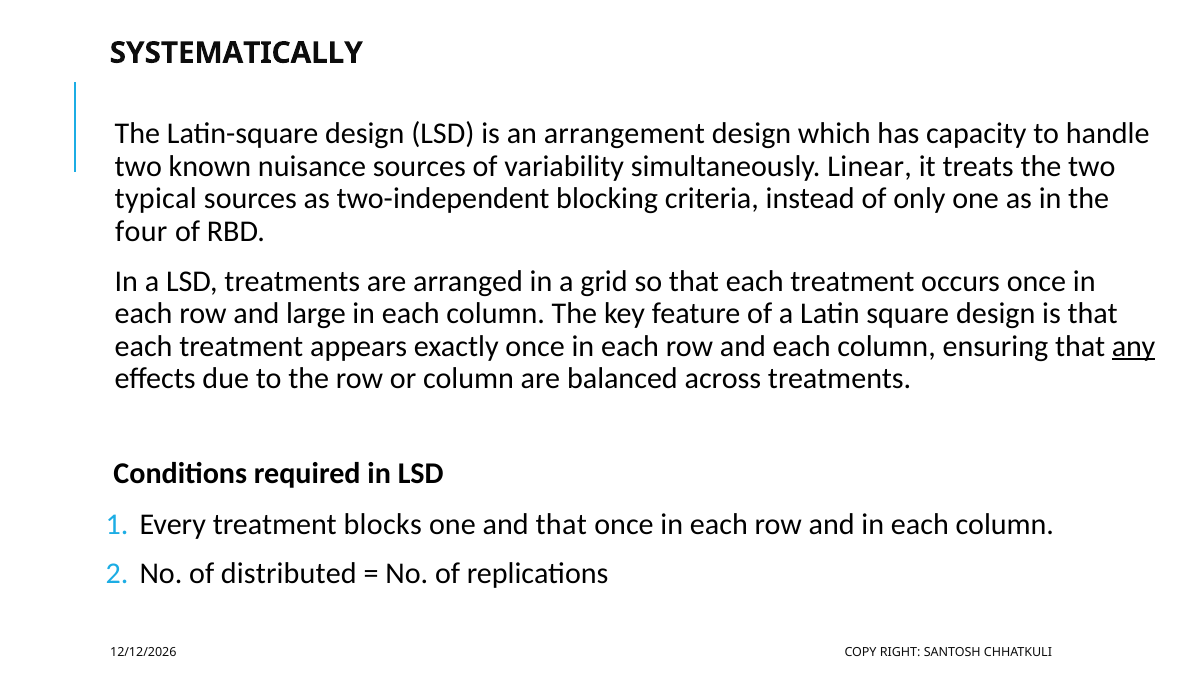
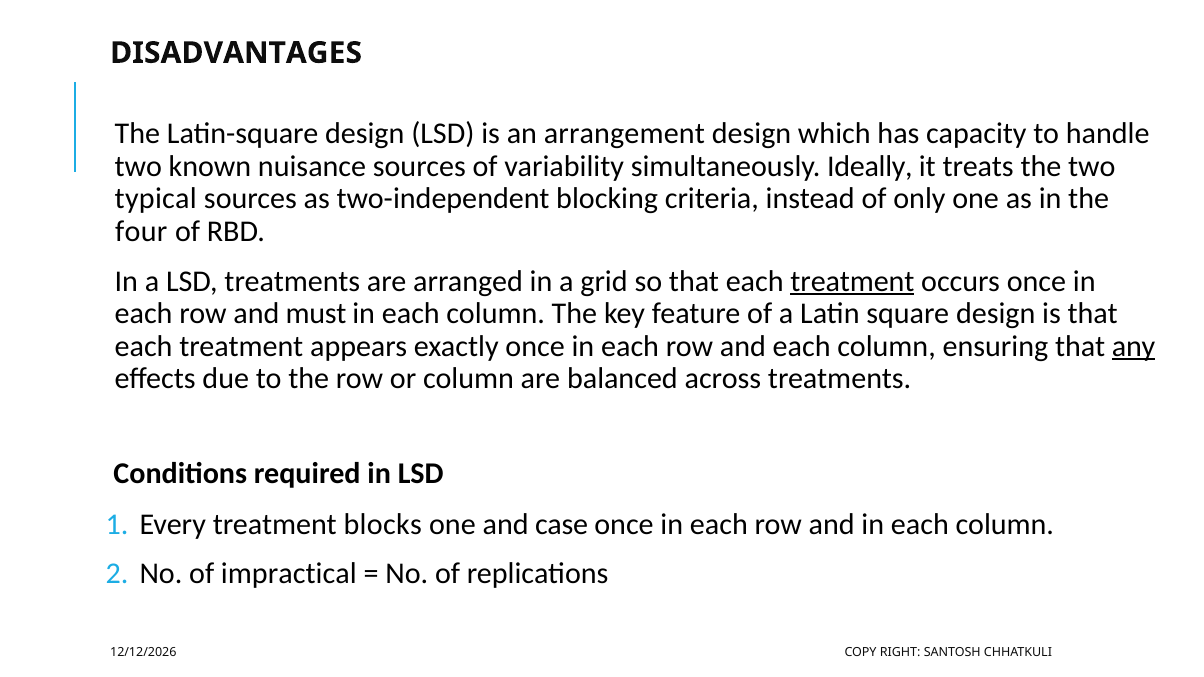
SYSTEMATICALLY: SYSTEMATICALLY -> DISADVANTAGES (236, 53)
Linear: Linear -> Ideally (870, 166)
treatment underline: none -> present (852, 282)
large: large -> must (316, 314)
and that: that -> case (562, 525)
distributed: distributed -> impractical (289, 573)
